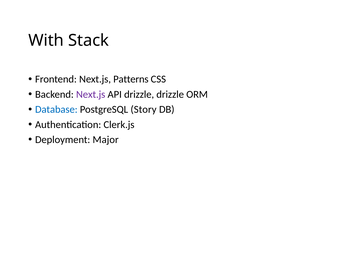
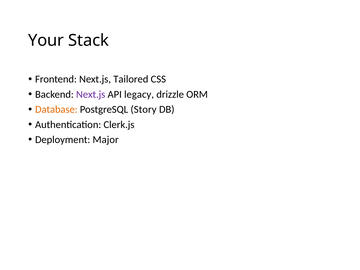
With: With -> Your (46, 40)
Patterns: Patterns -> Tailored (131, 79)
API drizzle: drizzle -> legacy (139, 94)
Database colour: blue -> orange (56, 109)
